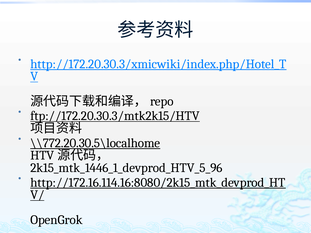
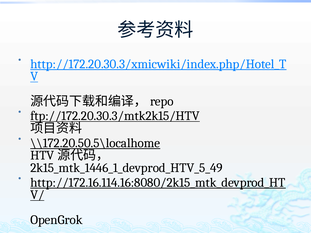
\\772.20.30.5\localhome: \\772.20.30.5\localhome -> \\172.20.50.5\localhome (95, 143)
2k15_mtk_1446_1_devprod_HTV_5_96: 2k15_mtk_1446_1_devprod_HTV_5_96 -> 2k15_mtk_1446_1_devprod_HTV_5_49 (126, 168)
